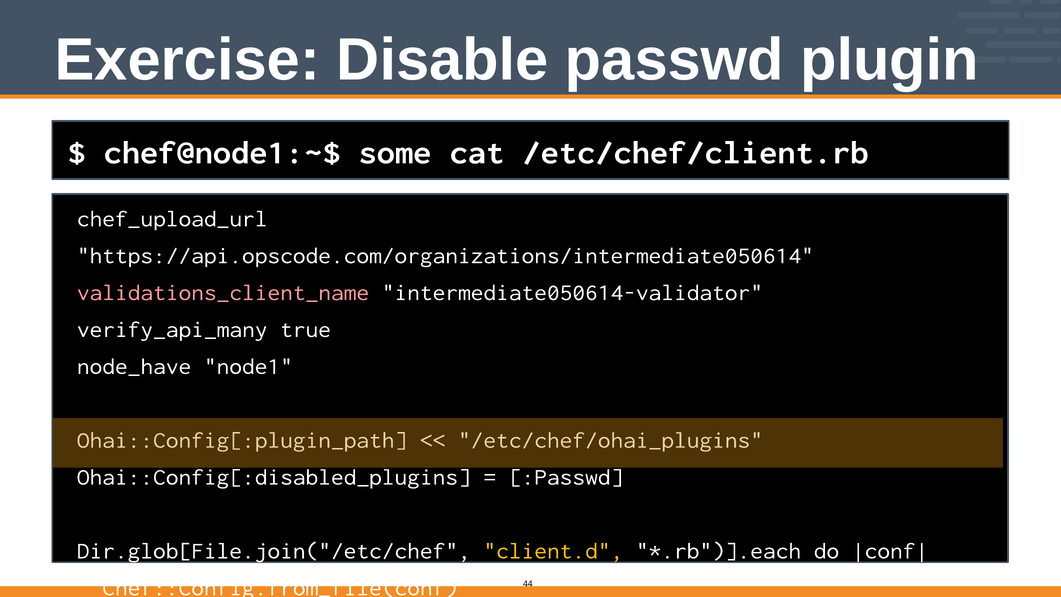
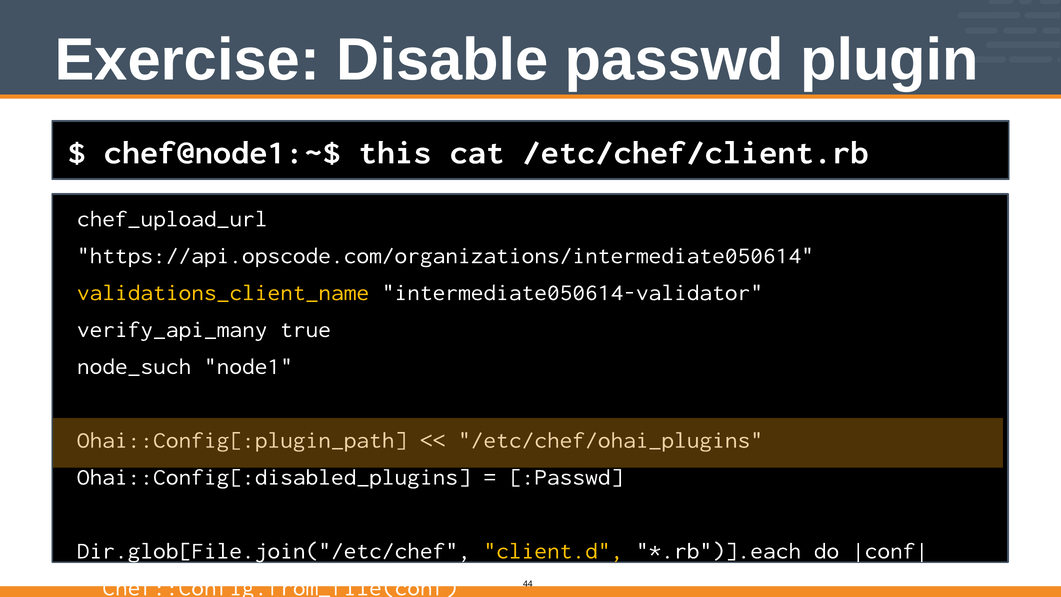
some: some -> this (395, 152)
validations_client_name colour: pink -> yellow (223, 292)
node_have: node_have -> node_such (134, 366)
